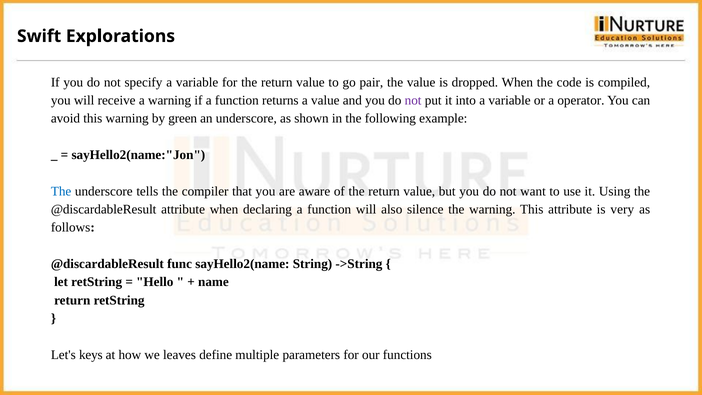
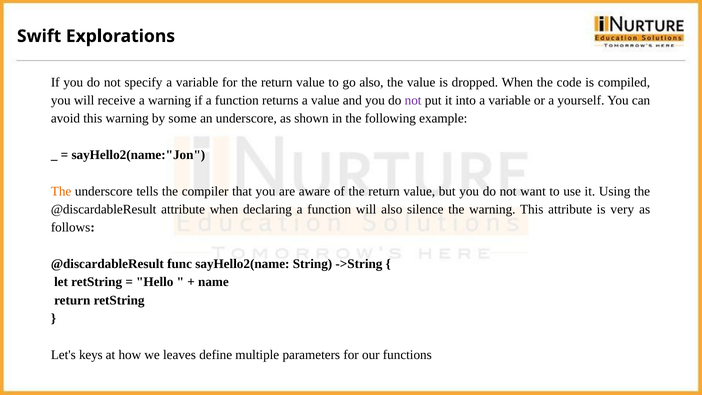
go pair: pair -> also (371, 82)
operator: operator -> yourself (581, 100)
green: green -> some (183, 119)
The colour: blue -> orange (61, 191)
